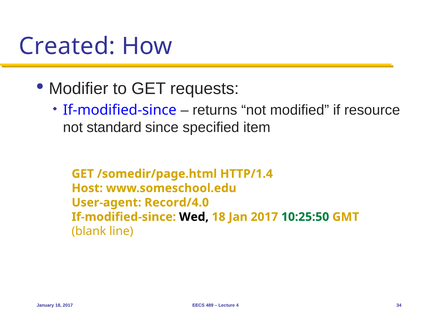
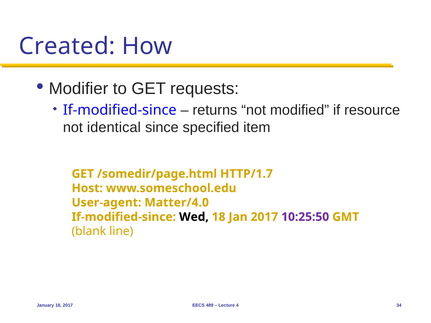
standard: standard -> identical (114, 127)
HTTP/1.4: HTTP/1.4 -> HTTP/1.7 (246, 174)
Record/4.0: Record/4.0 -> Matter/4.0 (177, 203)
10:25:50 colour: green -> purple (305, 217)
